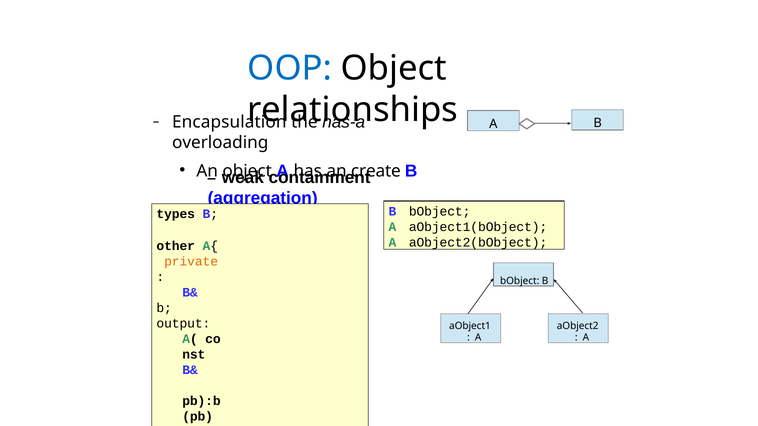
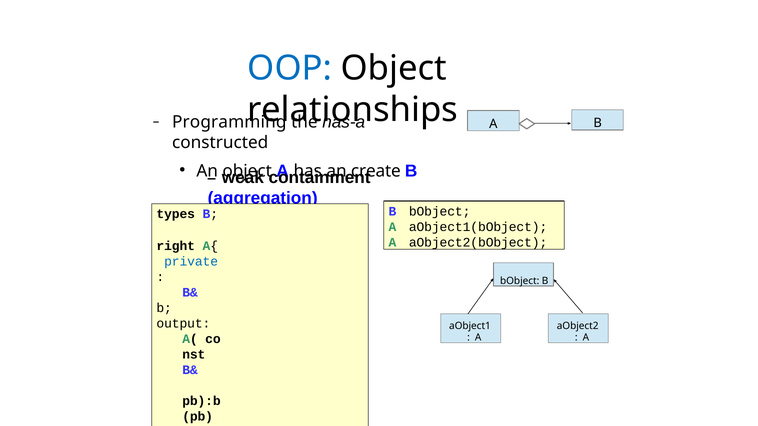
Encapsulation: Encapsulation -> Programming (229, 122)
overloading: overloading -> constructed (220, 143)
other: other -> right (176, 246)
private colour: orange -> blue (191, 262)
